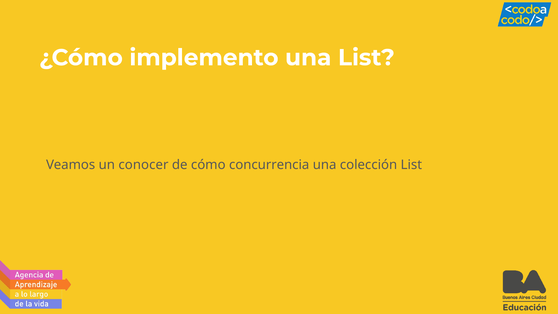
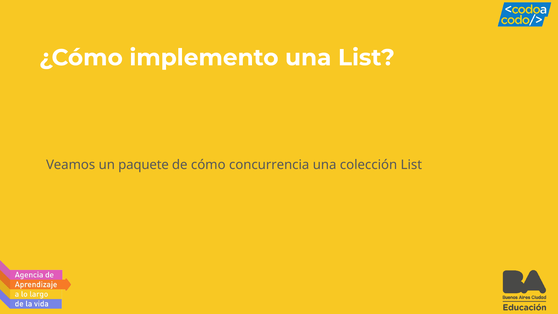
conocer: conocer -> paquete (144, 165)
